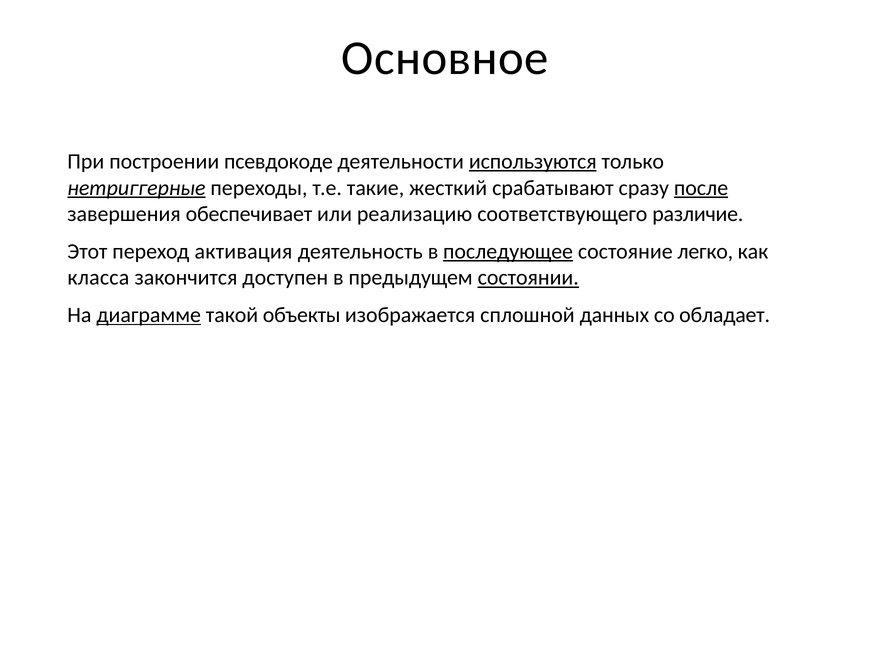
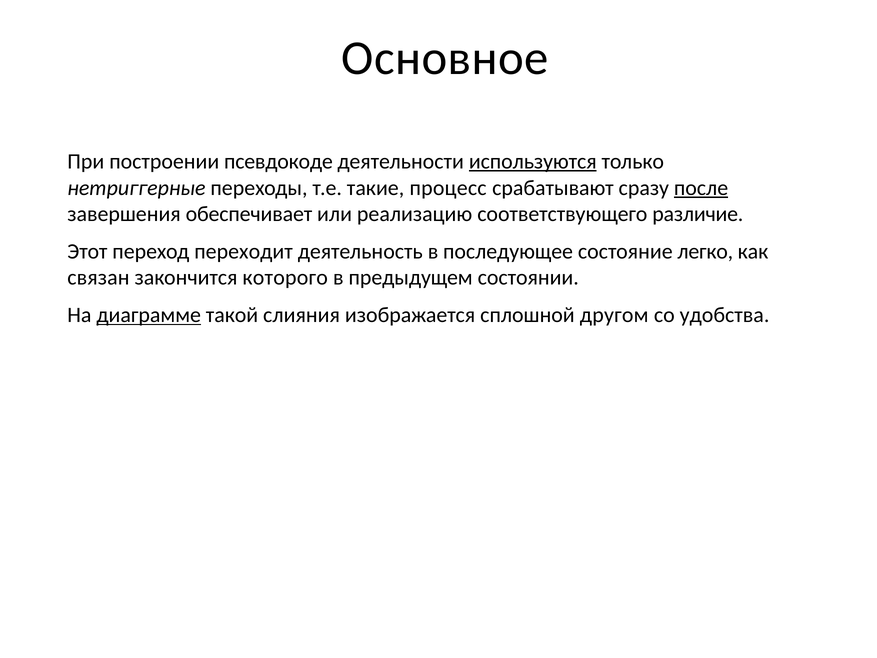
нетриггерные underline: present -> none (136, 188)
жесткий: жесткий -> процесс (448, 188)
активация: активация -> переходит (244, 251)
последующее underline: present -> none (508, 251)
класса: класса -> связан (98, 278)
доступен: доступен -> которого (285, 278)
состоянии underline: present -> none (528, 278)
объекты: объекты -> слияния (302, 315)
данных: данных -> другом (614, 315)
обладает: обладает -> удобства (725, 315)
